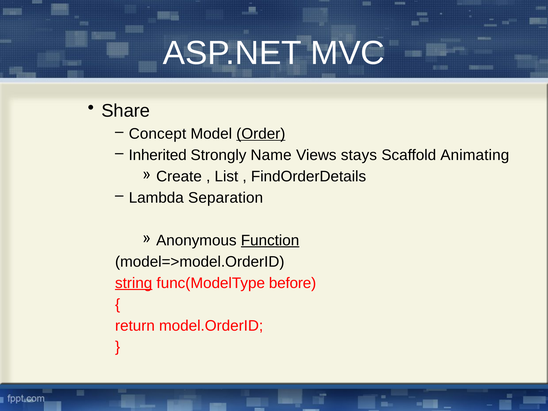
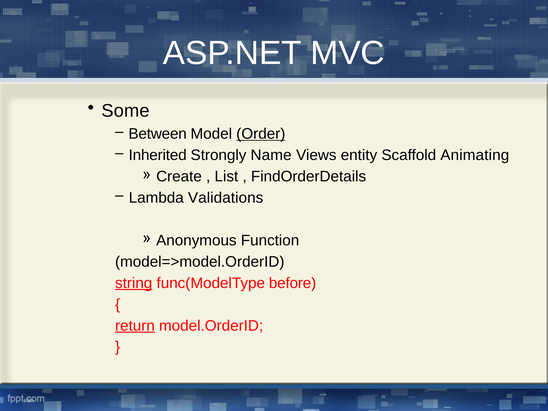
Share: Share -> Some (126, 111)
Concept: Concept -> Between (158, 134)
stays: stays -> entity (359, 155)
Separation: Separation -> Validations (226, 198)
Function underline: present -> none (270, 240)
return underline: none -> present (135, 326)
